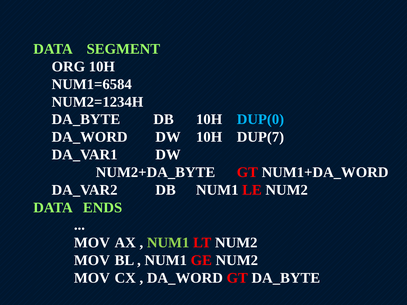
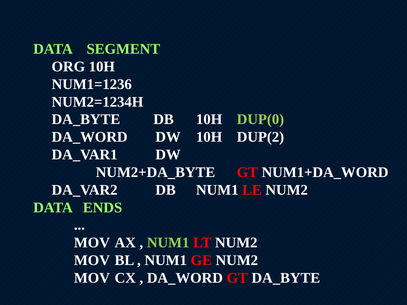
NUM1=6584: NUM1=6584 -> NUM1=1236 (92, 84)
DUP(0 colour: light blue -> light green (260, 120)
DUP(7: DUP(7 -> DUP(2 (260, 137)
